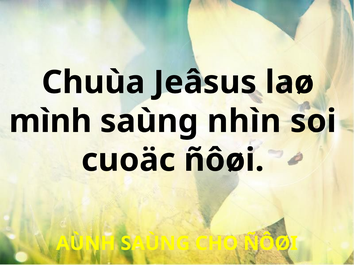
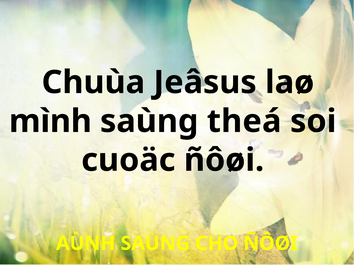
nhìn: nhìn -> theá (244, 121)
